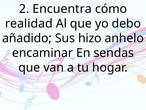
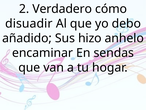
Encuentra: Encuentra -> Verdadero (62, 9)
realidad: realidad -> disuadir (29, 23)
